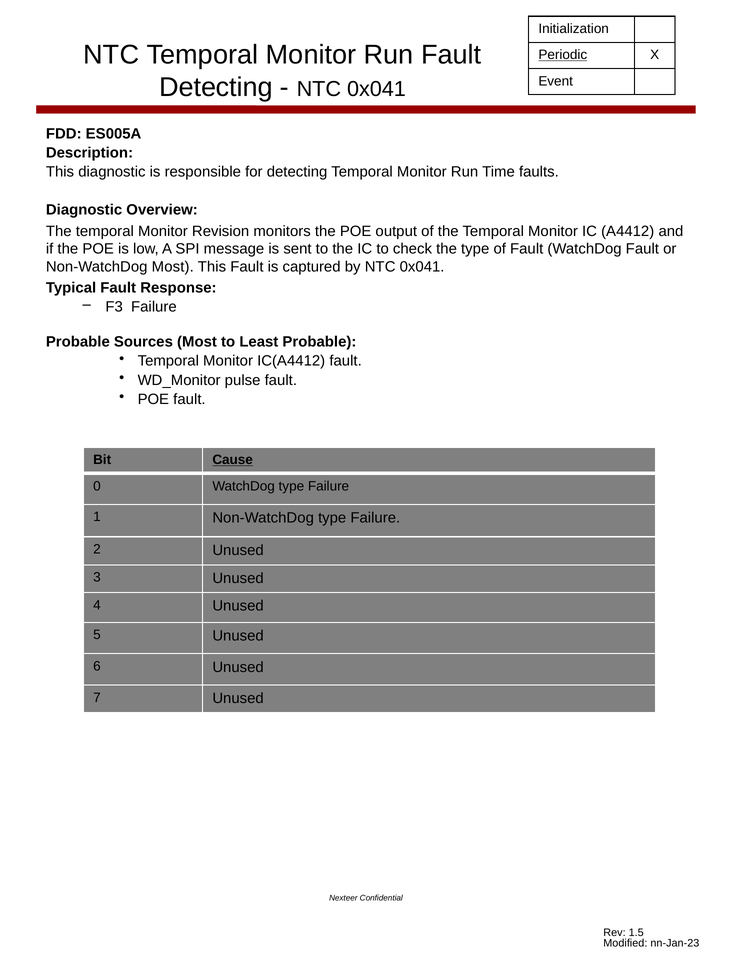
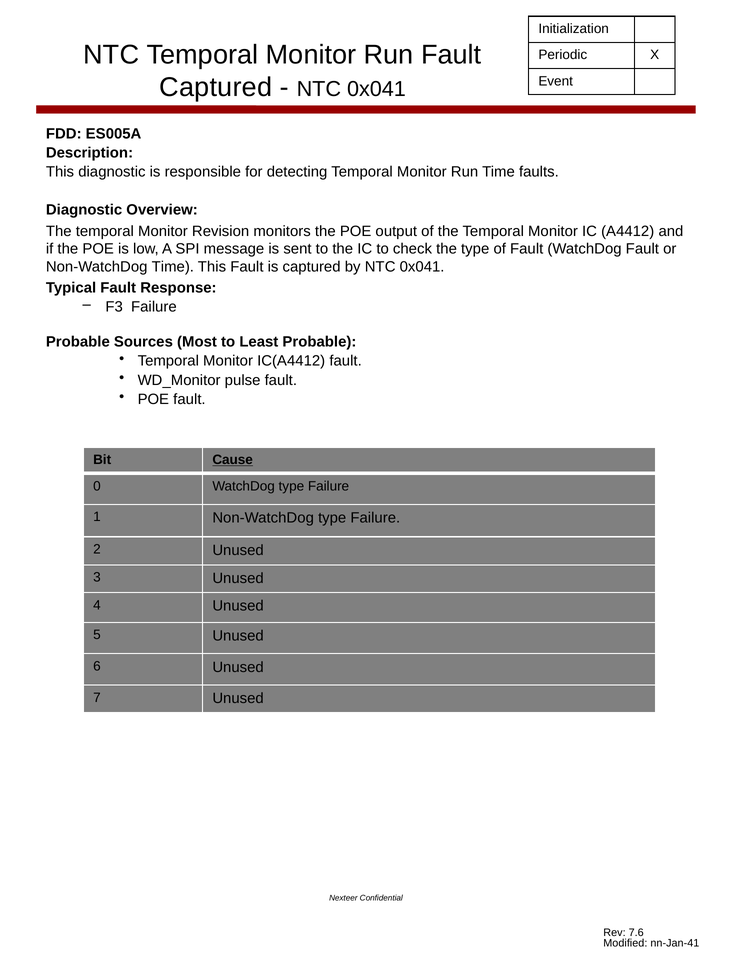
Periodic underline: present -> none (563, 55)
Detecting: Detecting -> Captured (216, 87)
Non-WatchDog Most: Most -> Time (173, 267)
1.5: 1.5 -> 7.6 (636, 933)
nn-Jan-23: nn-Jan-23 -> nn-Jan-41 (675, 943)
